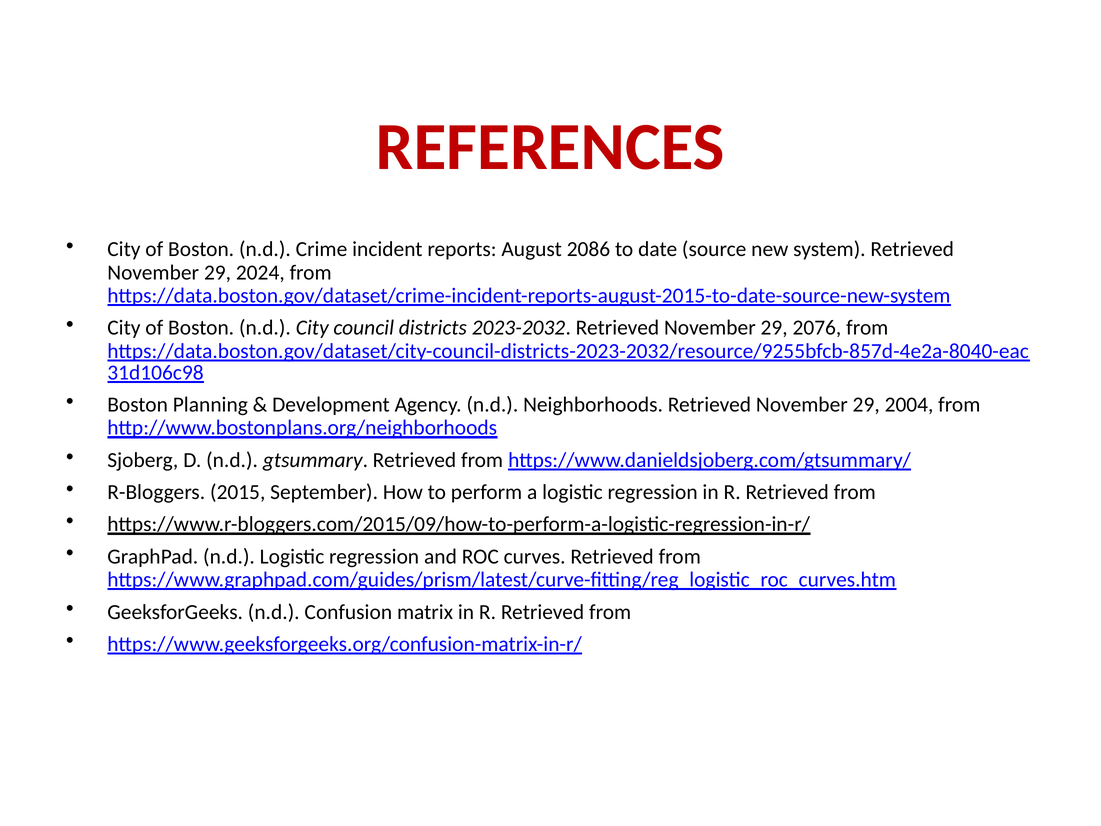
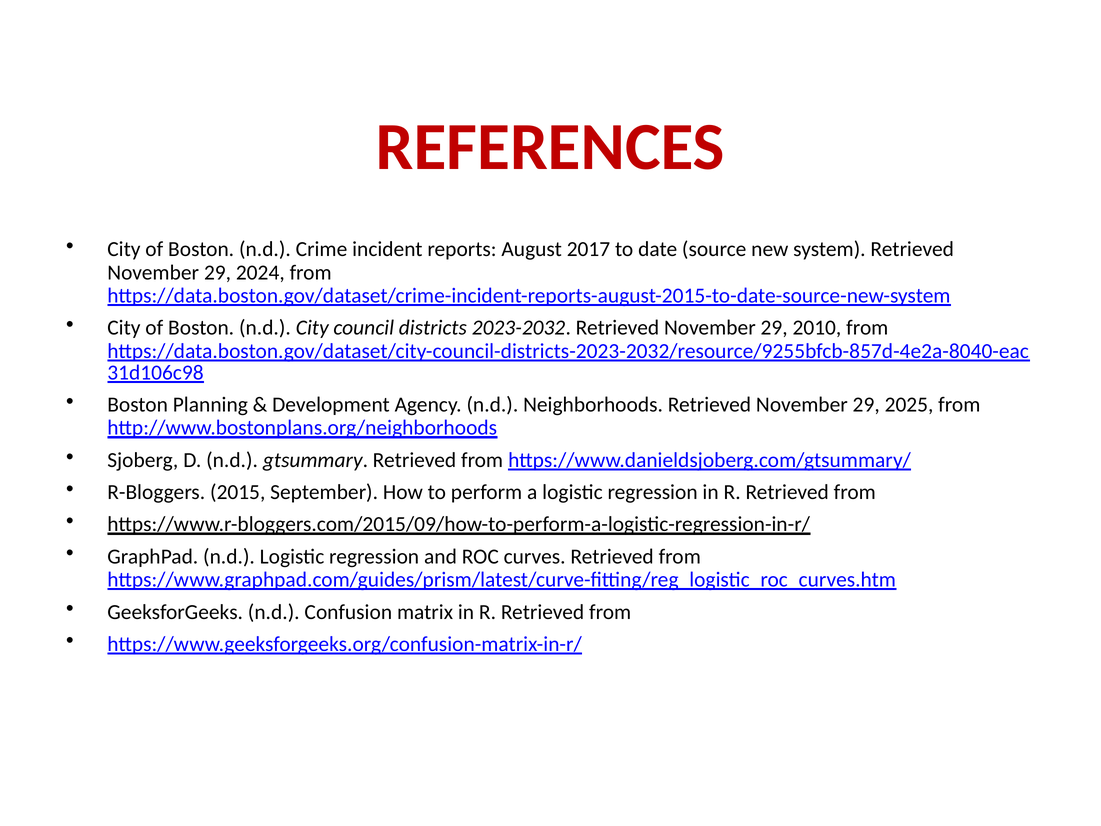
2086: 2086 -> 2017 (588, 249)
2076: 2076 -> 2010 (817, 328)
2004: 2004 -> 2025 (909, 405)
